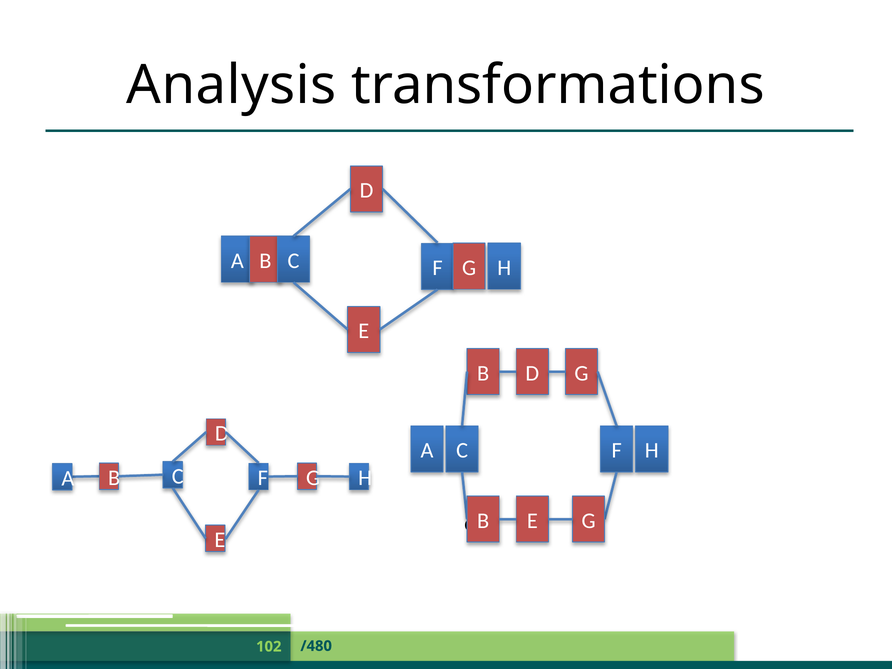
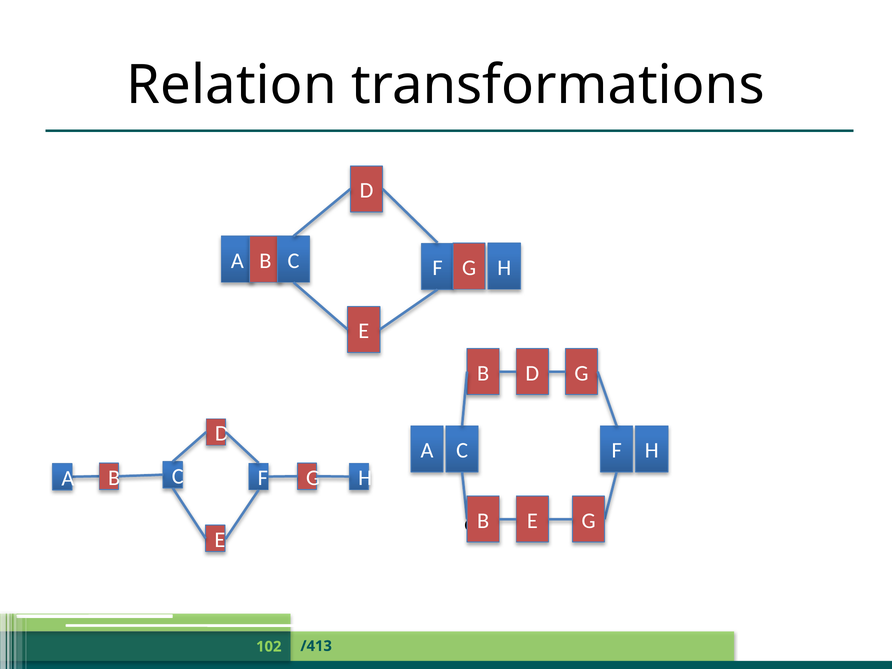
Analysis: Analysis -> Relation (232, 85)
/480: /480 -> /413 (316, 646)
